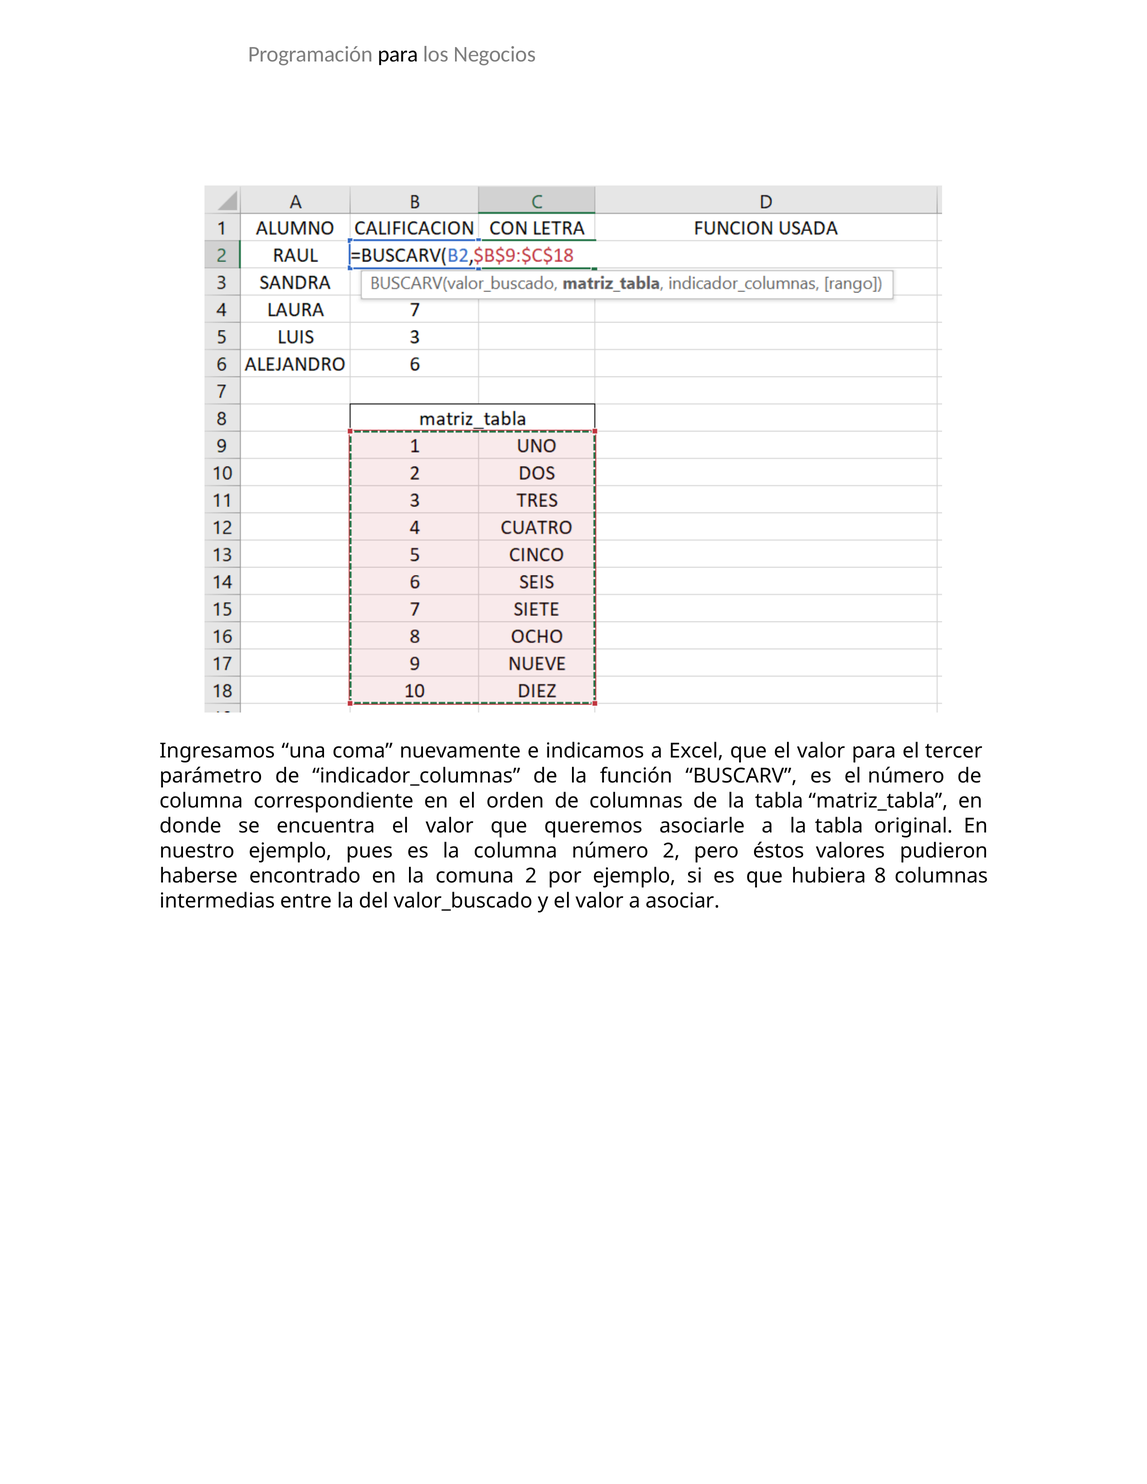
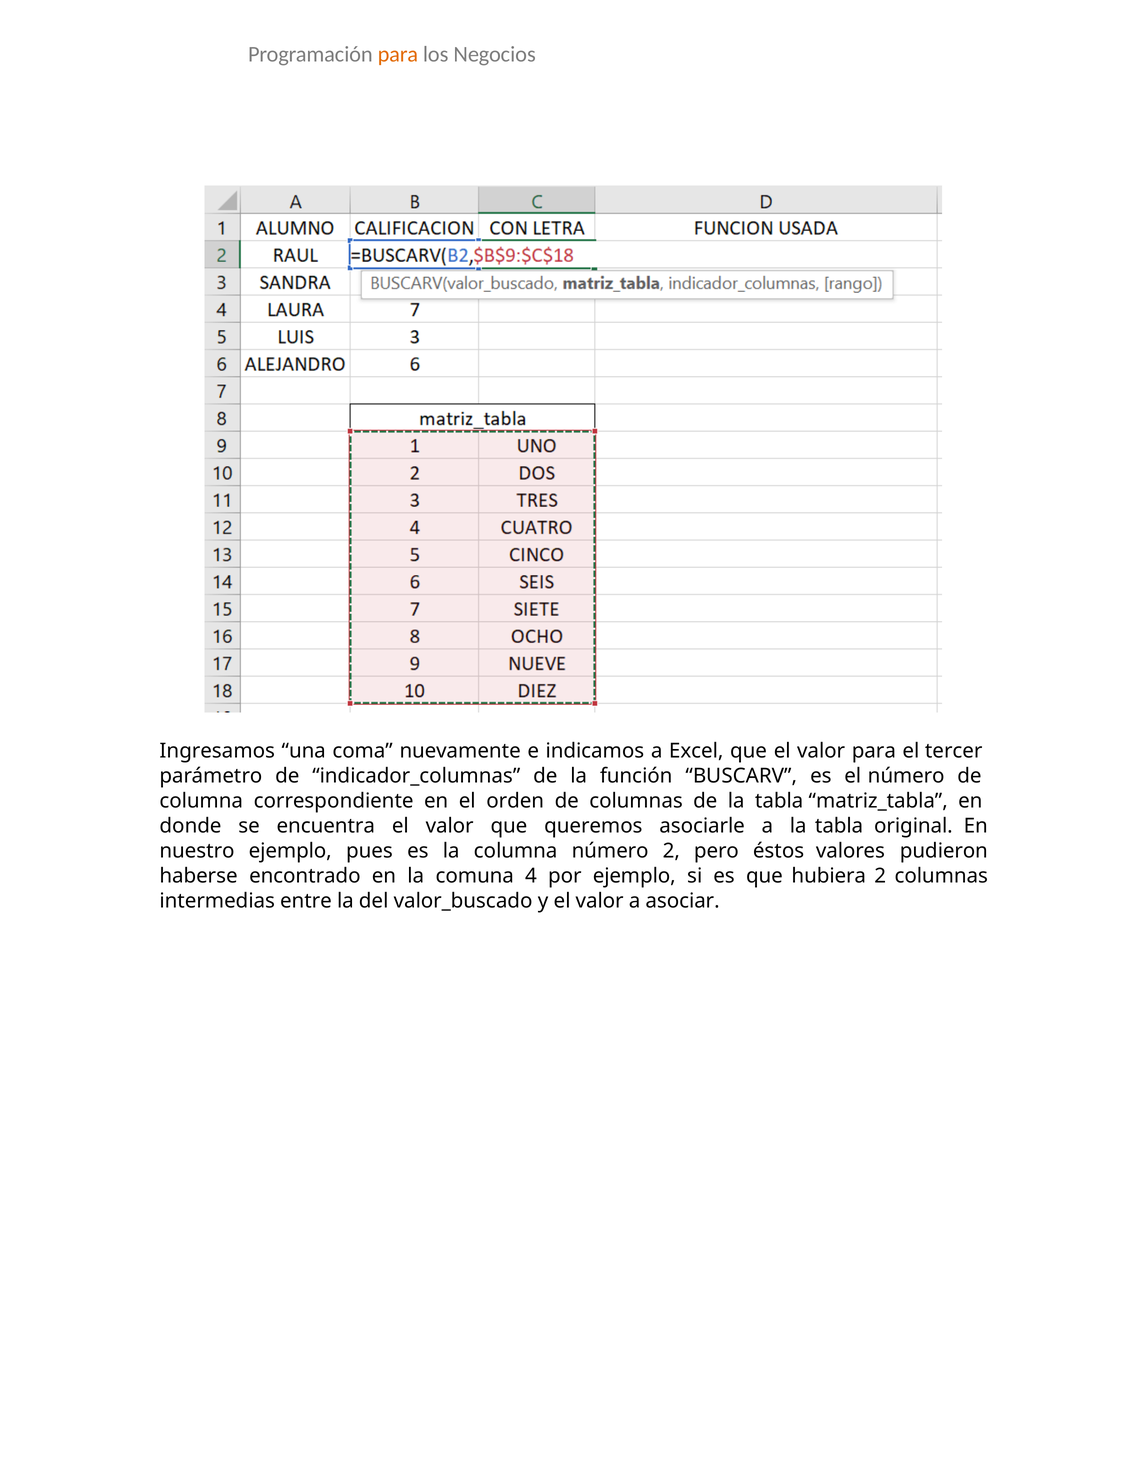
para colour: black -> orange (398, 55)
comuna 2: 2 -> 4 (531, 876)
hubiera 8: 8 -> 2 (880, 876)
